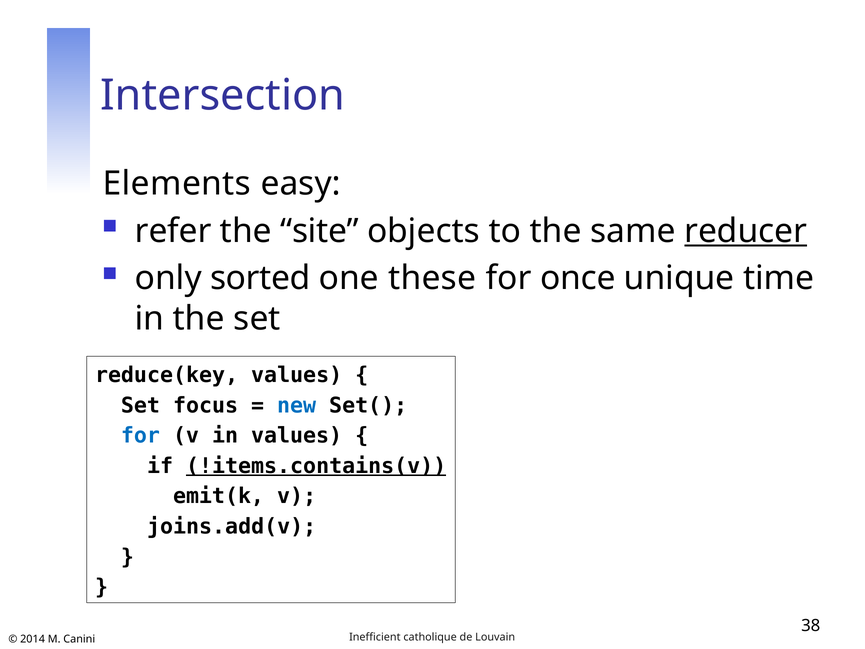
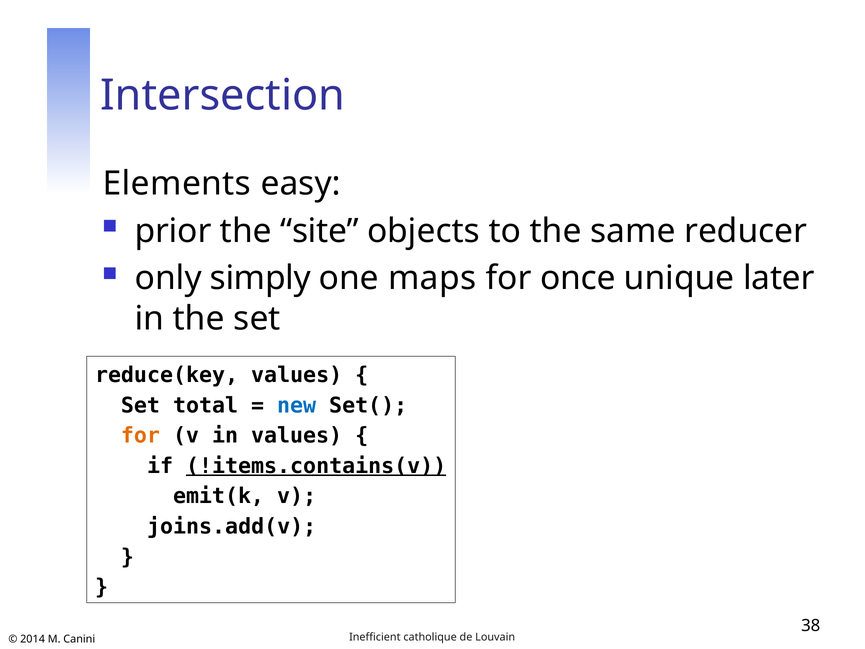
refer: refer -> prior (173, 231)
reducer underline: present -> none (746, 231)
sorted: sorted -> simply (260, 278)
these: these -> maps (432, 278)
time: time -> later (779, 278)
focus: focus -> total (206, 405)
for colour: blue -> orange (140, 436)
